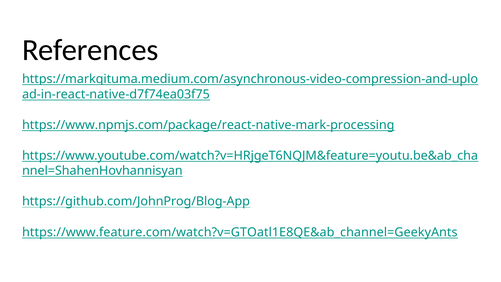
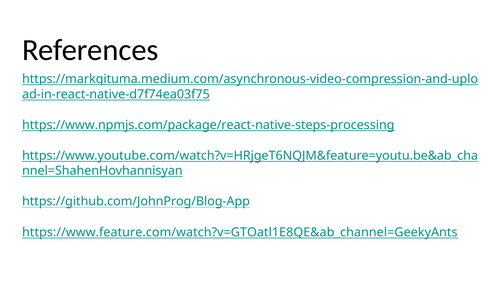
https://www.npmjs.com/package/react-native-mark-processing: https://www.npmjs.com/package/react-native-mark-processing -> https://www.npmjs.com/package/react-native-steps-processing (208, 125)
